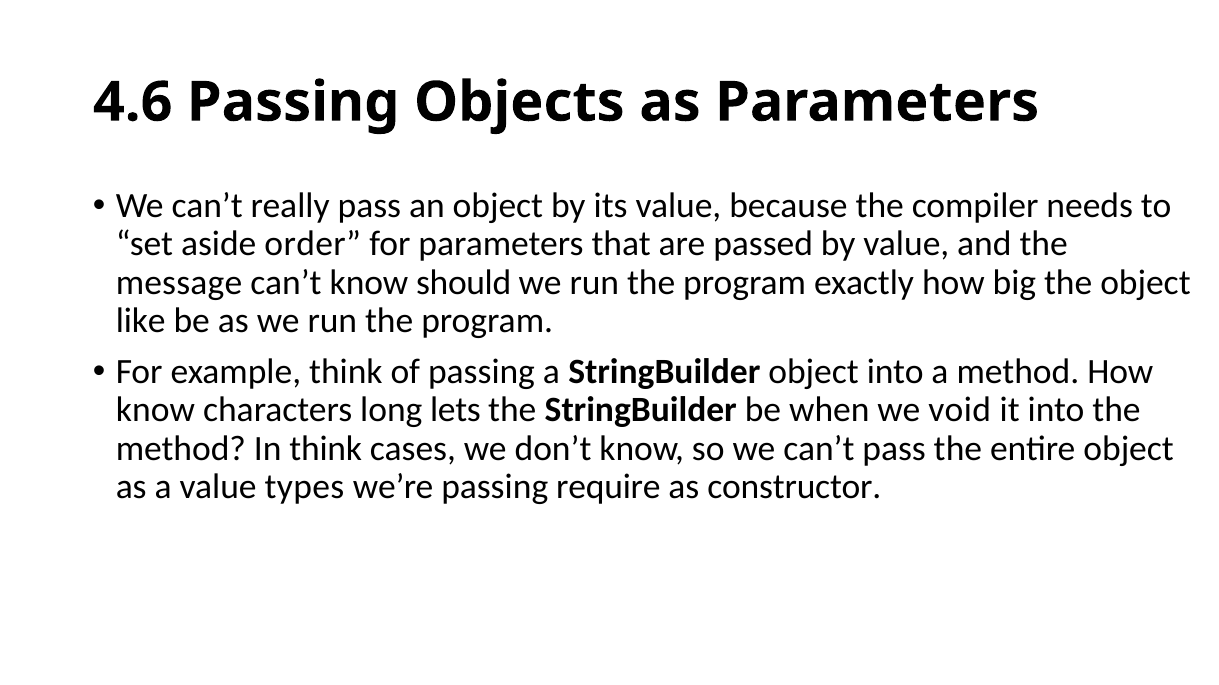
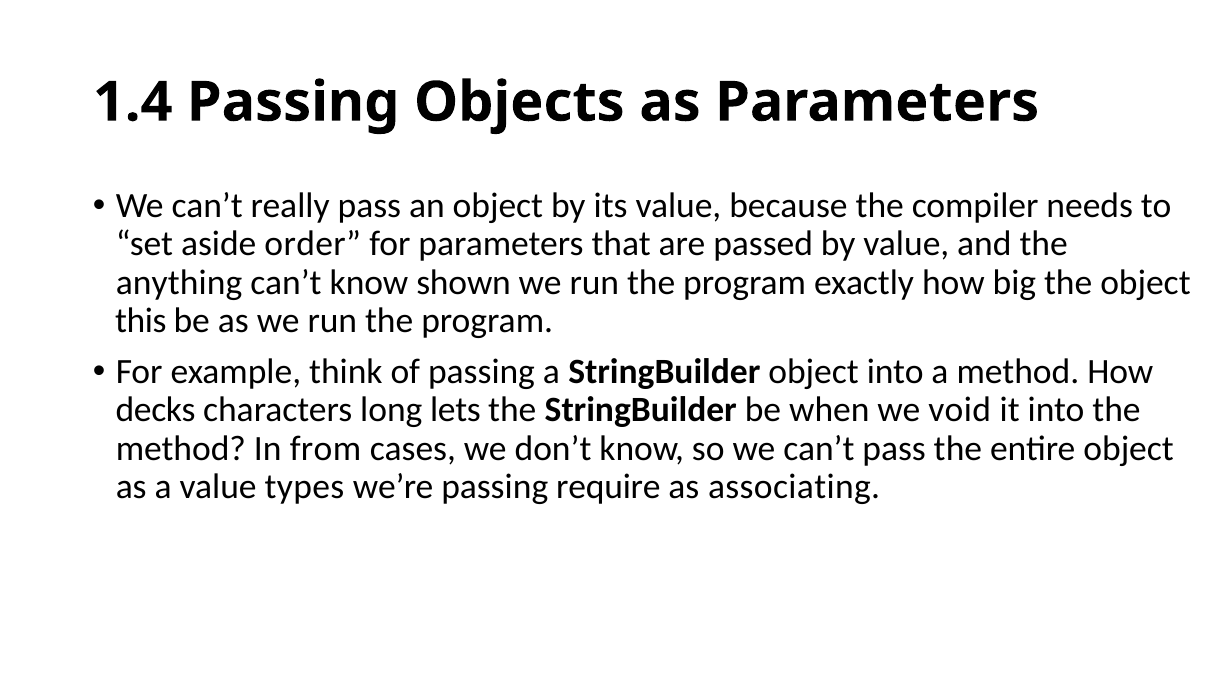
4.6: 4.6 -> 1.4 (133, 102)
message: message -> anything (179, 283)
should: should -> shown (464, 283)
like: like -> this (141, 321)
know: know -> decks (156, 410)
In think: think -> from (325, 449)
constructor: constructor -> associating (794, 487)
